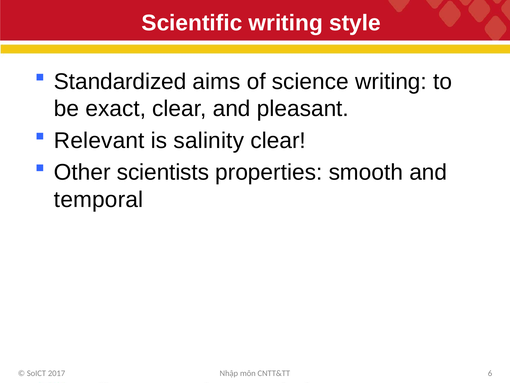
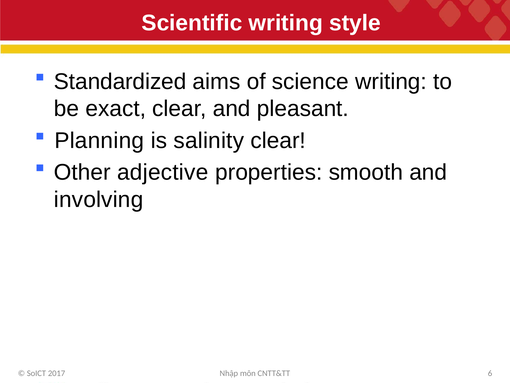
Relevant: Relevant -> Planning (99, 140)
scientists: scientists -> adjective (163, 172)
temporal: temporal -> involving (99, 199)
